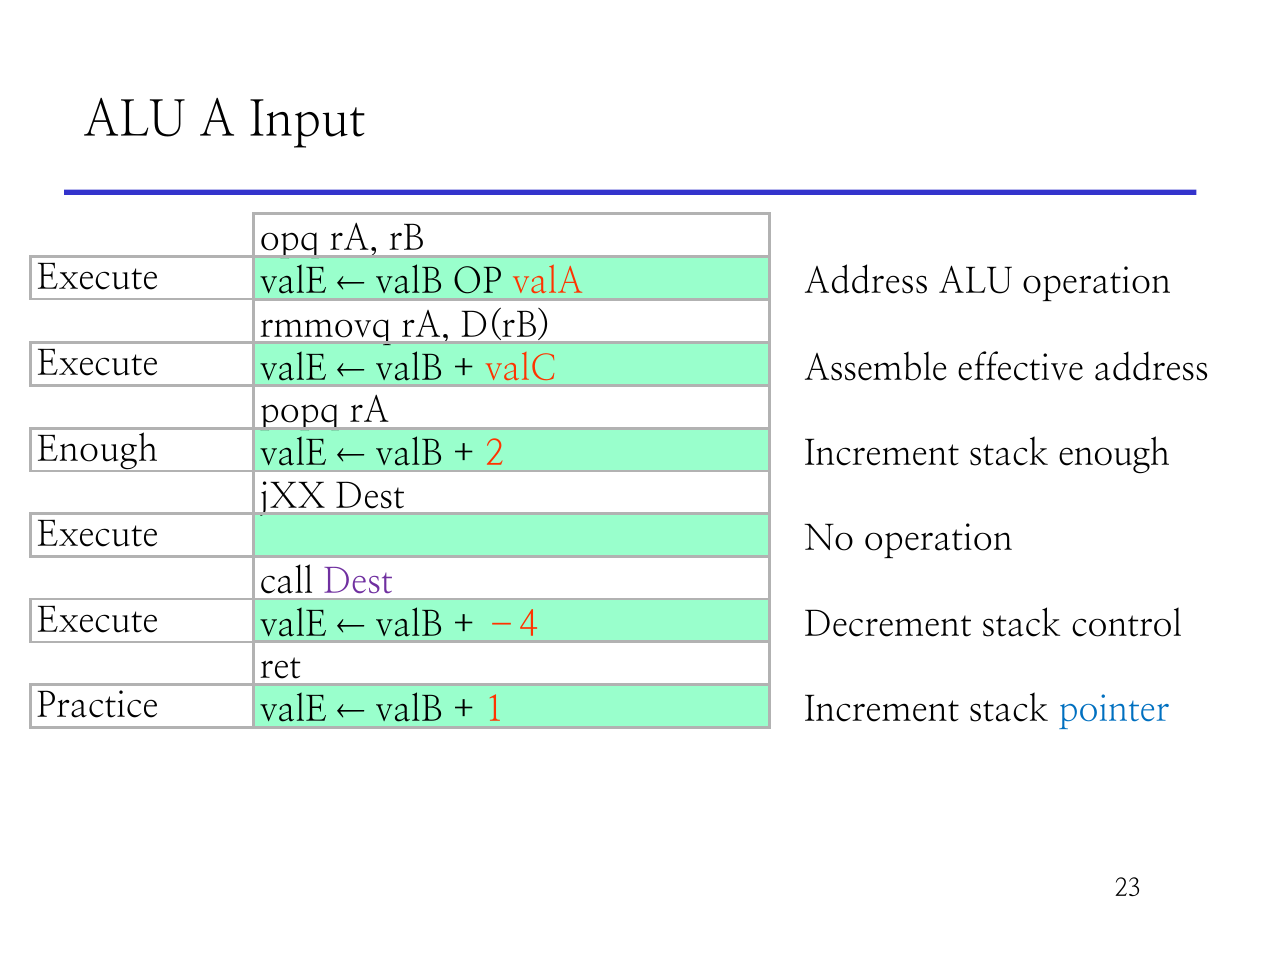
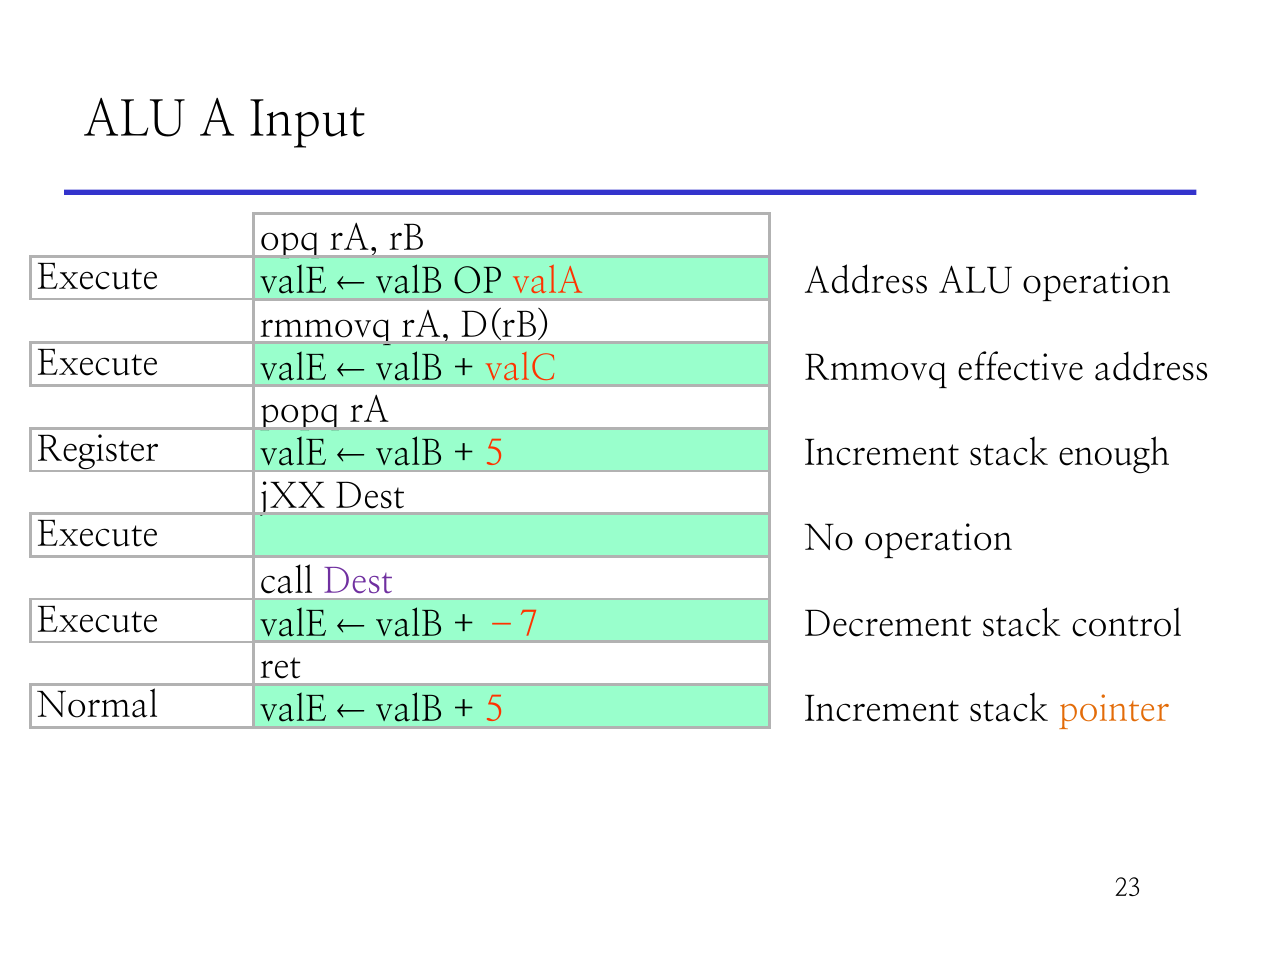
valC Assemble: Assemble -> Rmmovq (876, 368)
Enough: Enough -> Register (98, 450)
2: 2 -> 5 (495, 454)
–4: –4 -> –7 (511, 625)
Practice: Practice -> Normal (98, 706)
1: 1 -> 5 (495, 710)
pointer colour: blue -> orange (1114, 710)
